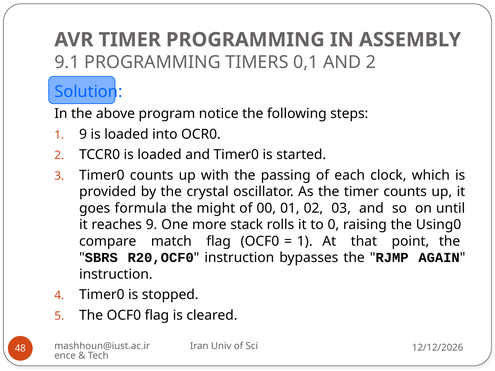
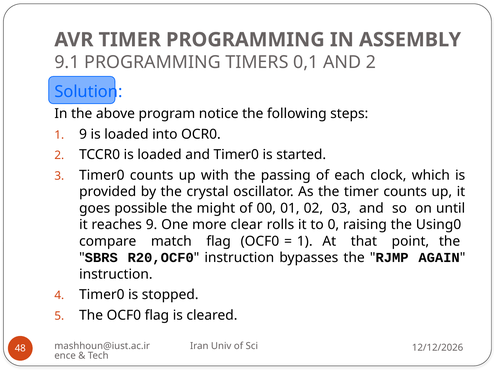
formula: formula -> possible (141, 208)
stack: stack -> clear (247, 225)
